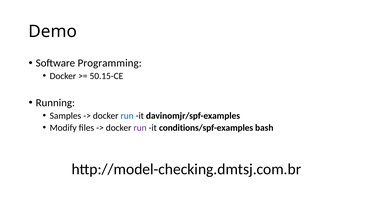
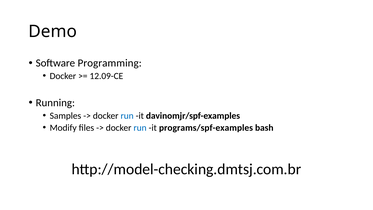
50.15-CE: 50.15-CE -> 12.09-CE (106, 76)
run colour: purple -> blue (140, 128)
conditions/spf-examples: conditions/spf-examples -> programs/spf-examples (206, 128)
